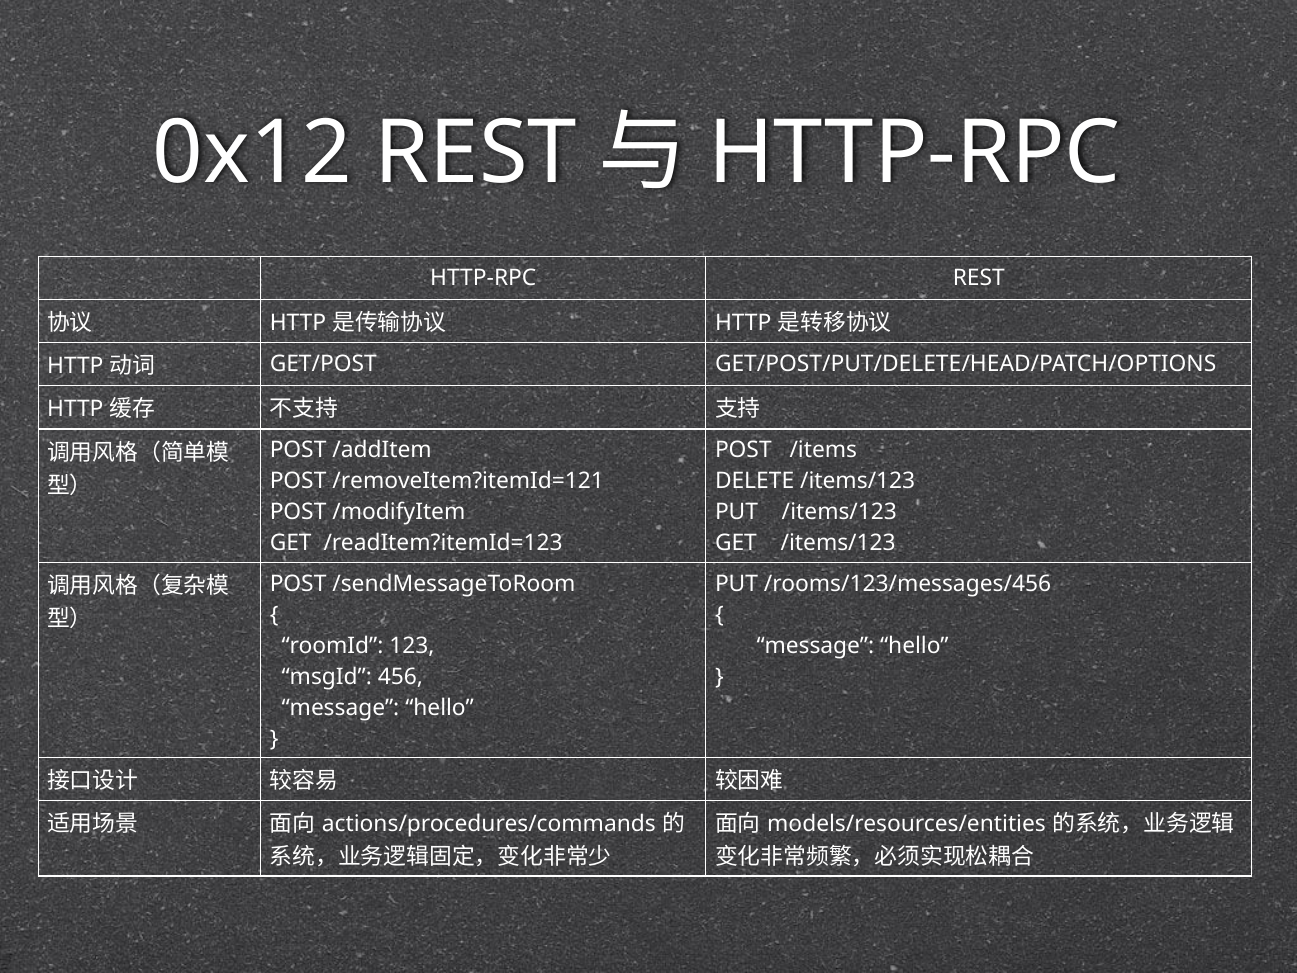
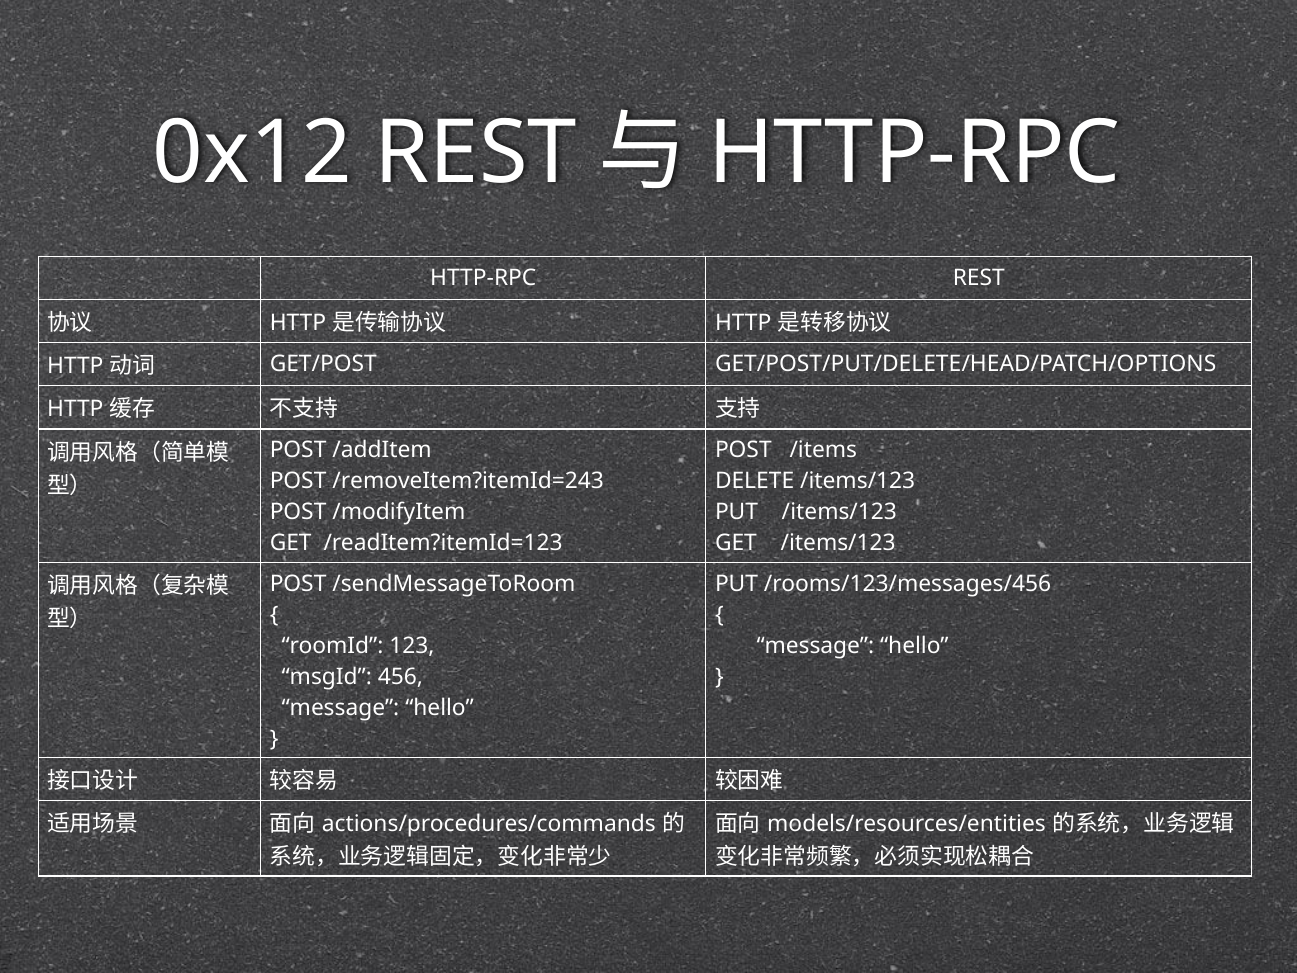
/removeItem?itemId=121: /removeItem?itemId=121 -> /removeItem?itemId=243 (468, 481)
